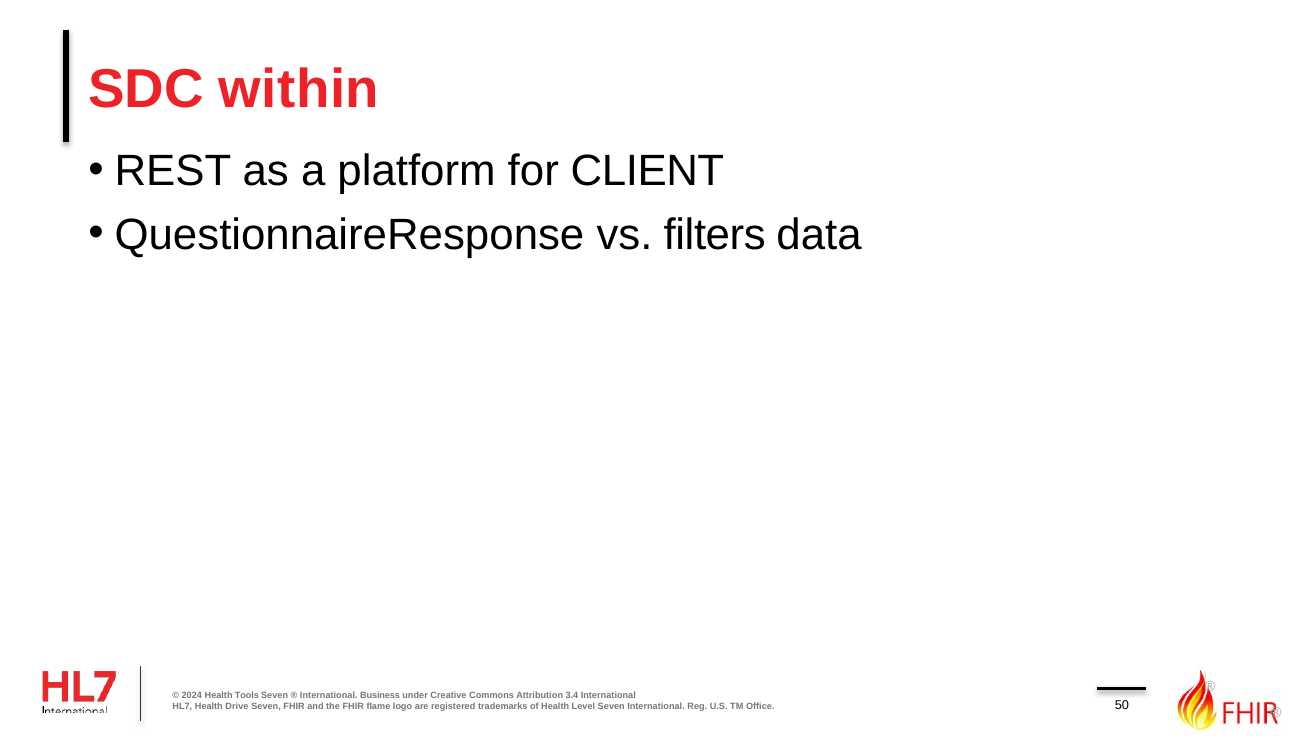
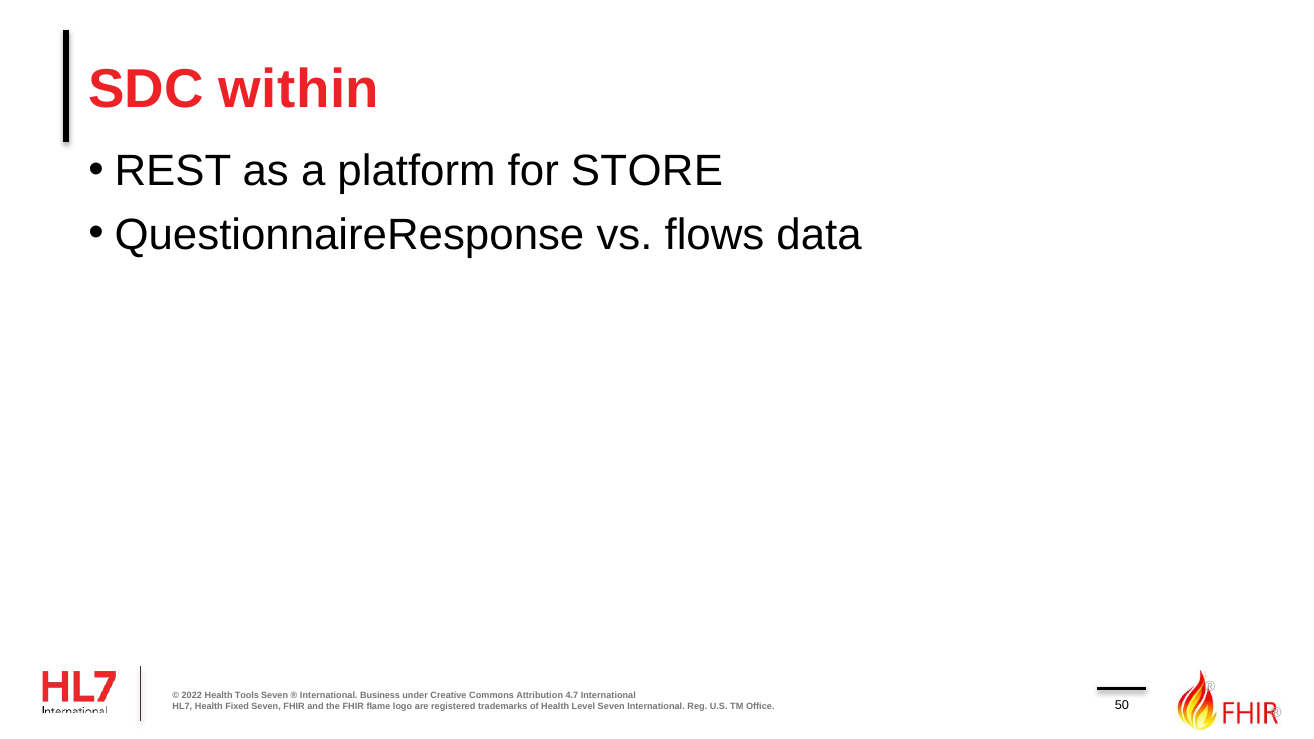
CLIENT: CLIENT -> STORE (647, 171)
filters: filters -> flows (714, 235)
2024: 2024 -> 2022 (192, 696)
3.4: 3.4 -> 4.7 (572, 696)
Drive: Drive -> Fixed (237, 707)
